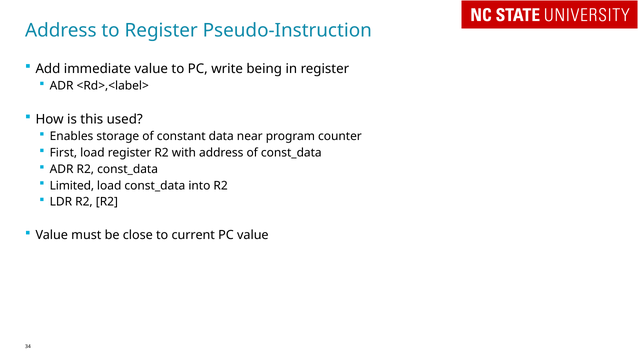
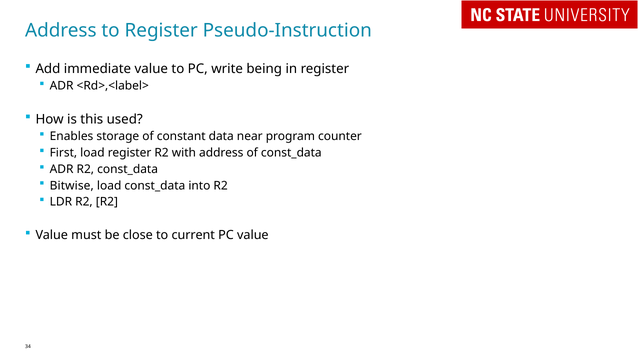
Limited: Limited -> Bitwise (72, 185)
